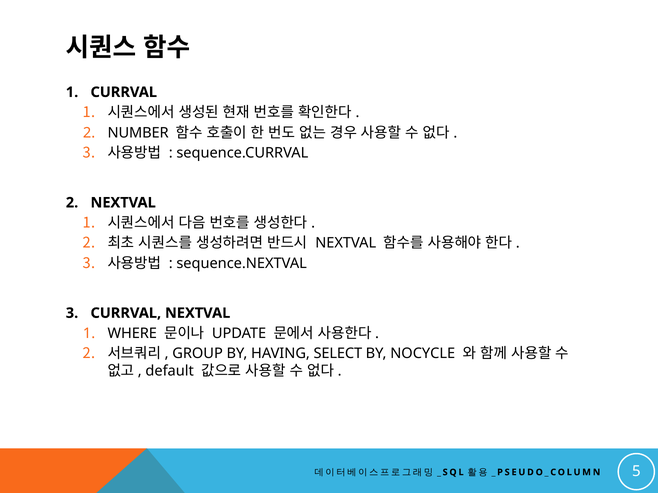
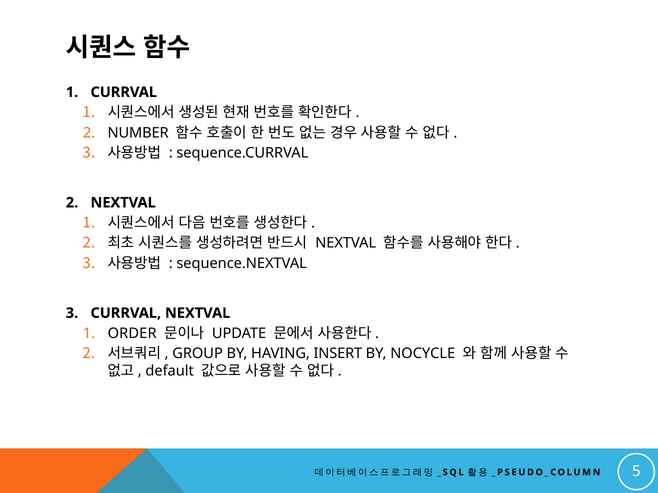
WHERE: WHERE -> ORDER (132, 334)
SELECT: SELECT -> INSERT (338, 354)
